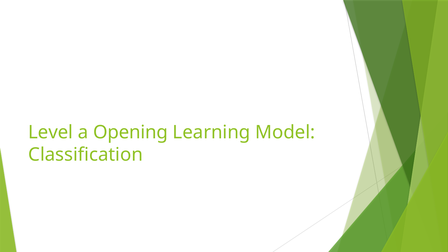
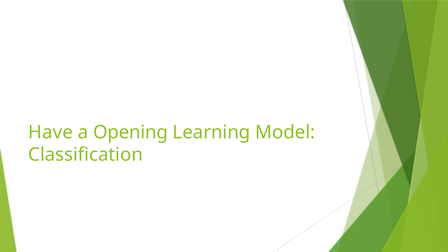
Level: Level -> Have (51, 132)
